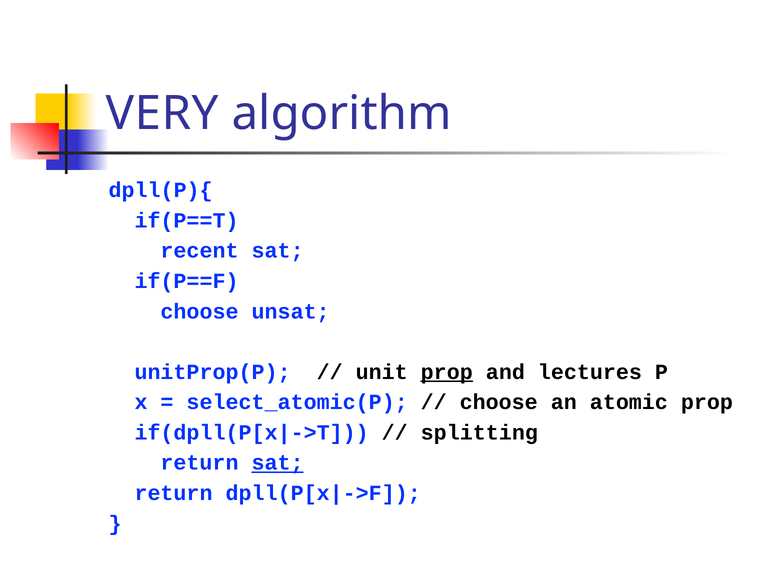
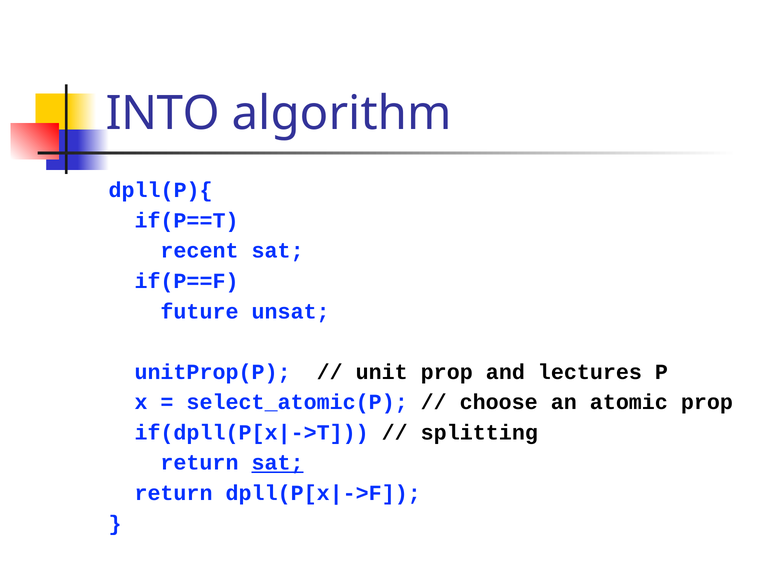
VERY: VERY -> INTO (163, 114)
choose: choose -> future (199, 312)
prop underline: present -> none (447, 372)
